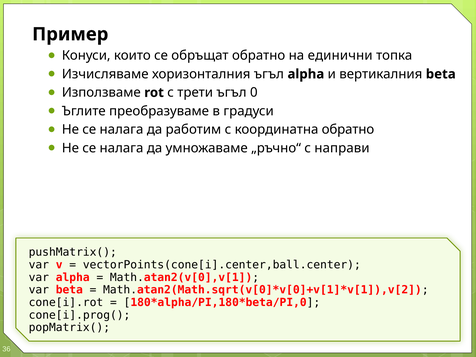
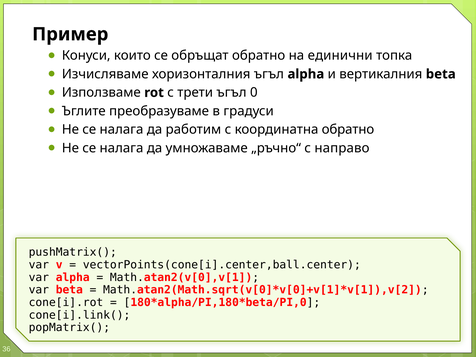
направи: направи -> направо (342, 148)
cone[i].prog(: cone[i].prog( -> cone[i].link( (80, 315)
